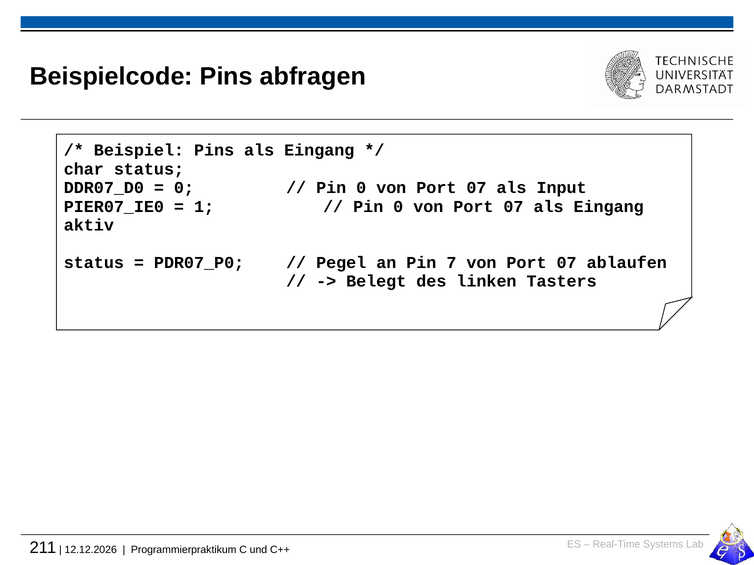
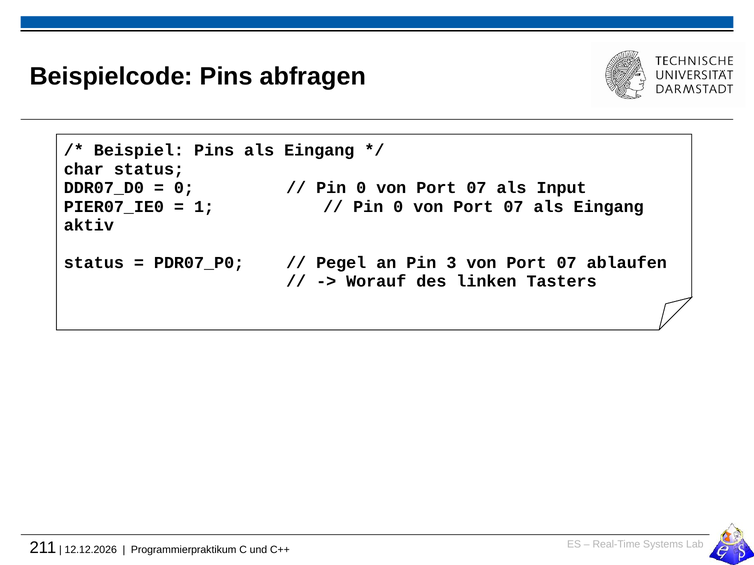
7: 7 -> 3 (451, 263)
Belegt: Belegt -> Worauf (376, 281)
